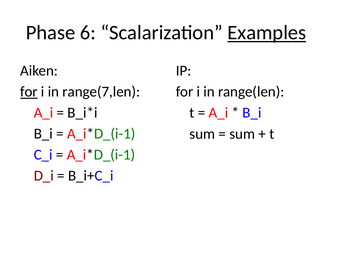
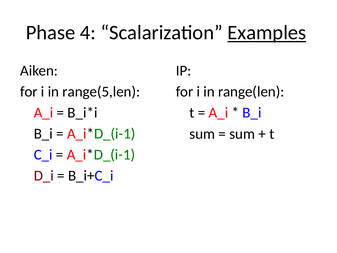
6: 6 -> 4 (88, 33)
for underline: present -> none (29, 92)
range(7,len: range(7,len -> range(5,len (101, 92)
